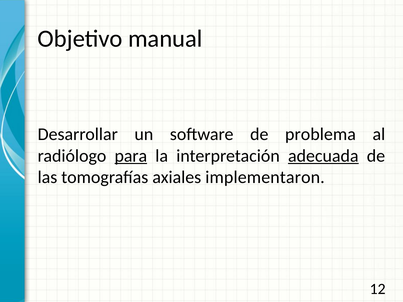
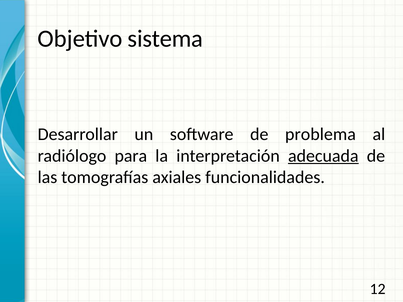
manual: manual -> sistema (165, 39)
para underline: present -> none (131, 156)
implementaron: implementaron -> funcionalidades (265, 178)
